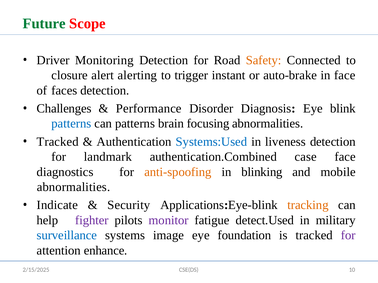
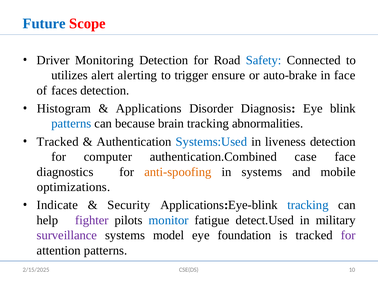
Future colour: green -> blue (44, 23)
Safety colour: orange -> blue (264, 60)
closure: closure -> utilizes (70, 75)
instant: instant -> ensure (229, 75)
Challenges: Challenges -> Histogram (64, 109)
Performance: Performance -> Applications (149, 109)
can patterns: patterns -> because (135, 124)
brain focusing: focusing -> tracking (208, 124)
landmark: landmark -> computer (108, 157)
in blinking: blinking -> systems (262, 172)
abnormalities: abnormalities -> optimizations (74, 187)
tracking colour: orange -> blue (308, 205)
monitor colour: purple -> blue (169, 221)
surveillance colour: blue -> purple (67, 236)
image: image -> model (169, 236)
attention enhance: enhance -> patterns (106, 251)
